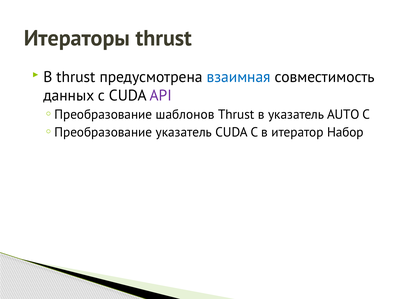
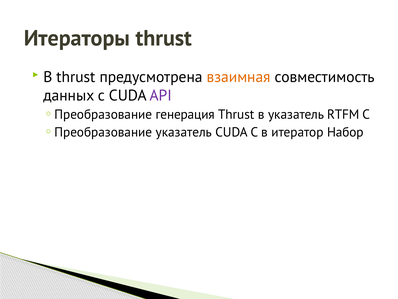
взаимная colour: blue -> orange (239, 77)
шаблонов: шаблонов -> генерация (185, 114)
AUTO: AUTO -> RTFM (343, 114)
